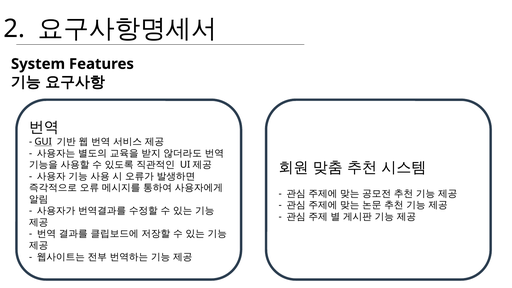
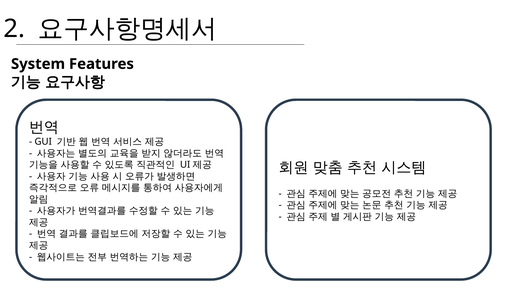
GUI underline: present -> none (43, 142)
